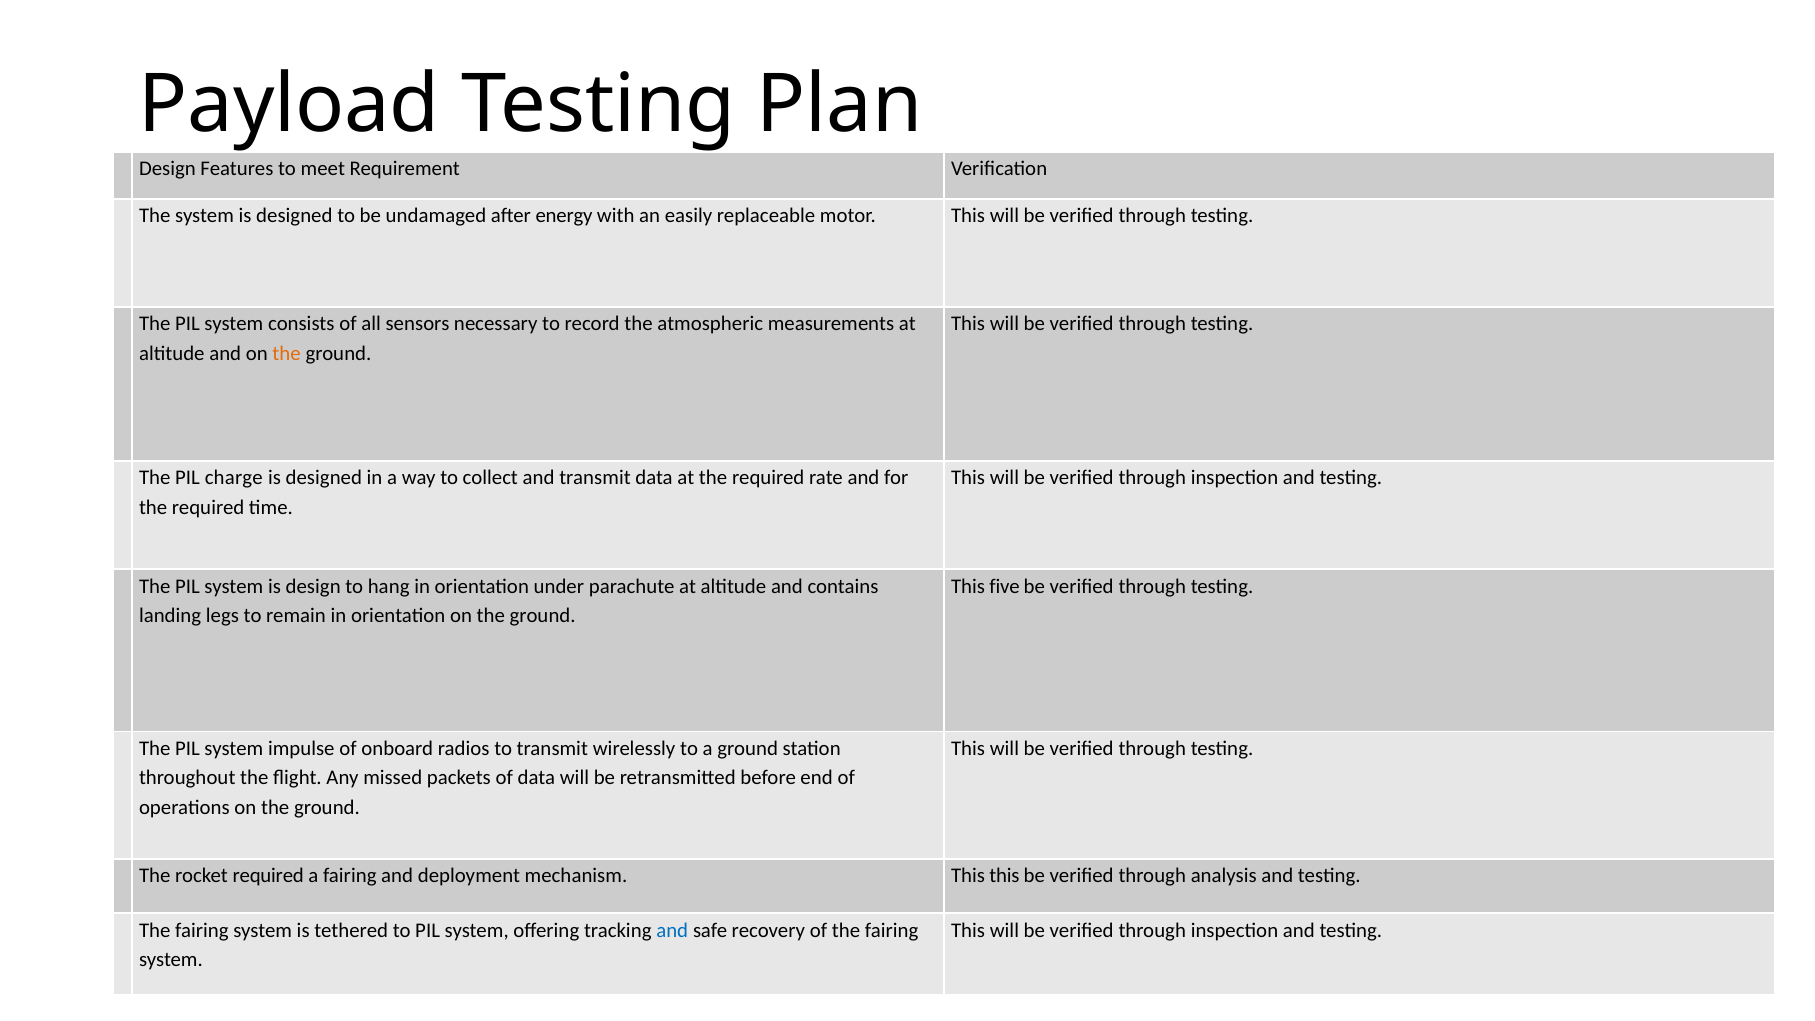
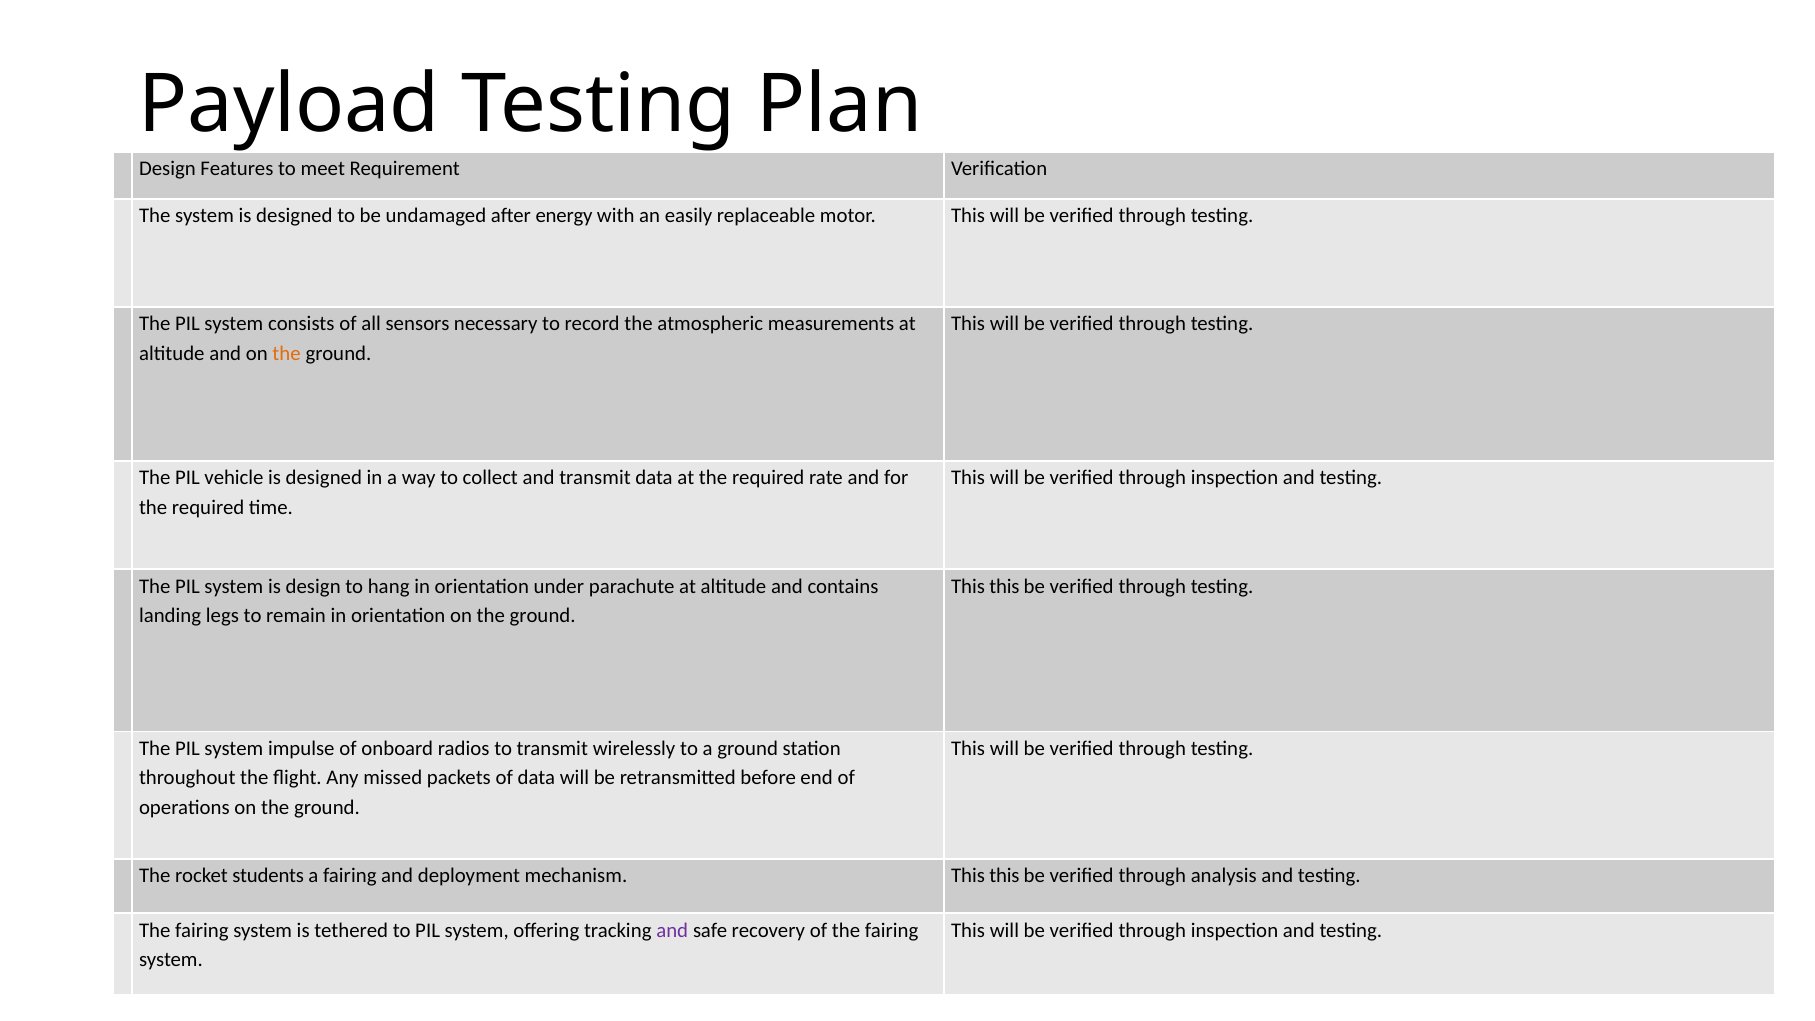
charge: charge -> vehicle (234, 478)
five: five -> this (1005, 586)
rocket required: required -> students (268, 876)
and colour: blue -> purple (672, 930)
